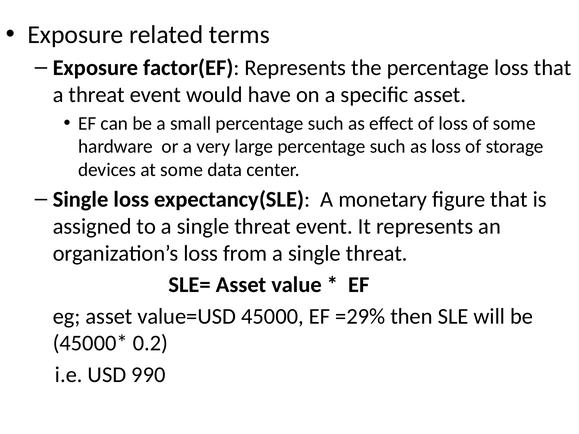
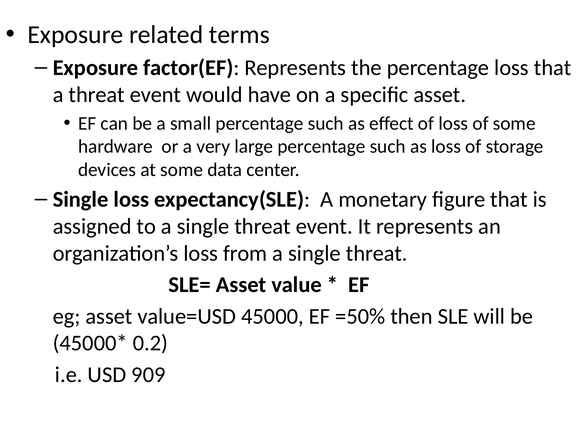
=29%: =29% -> =50% (360, 316)
990: 990 -> 909 (148, 375)
